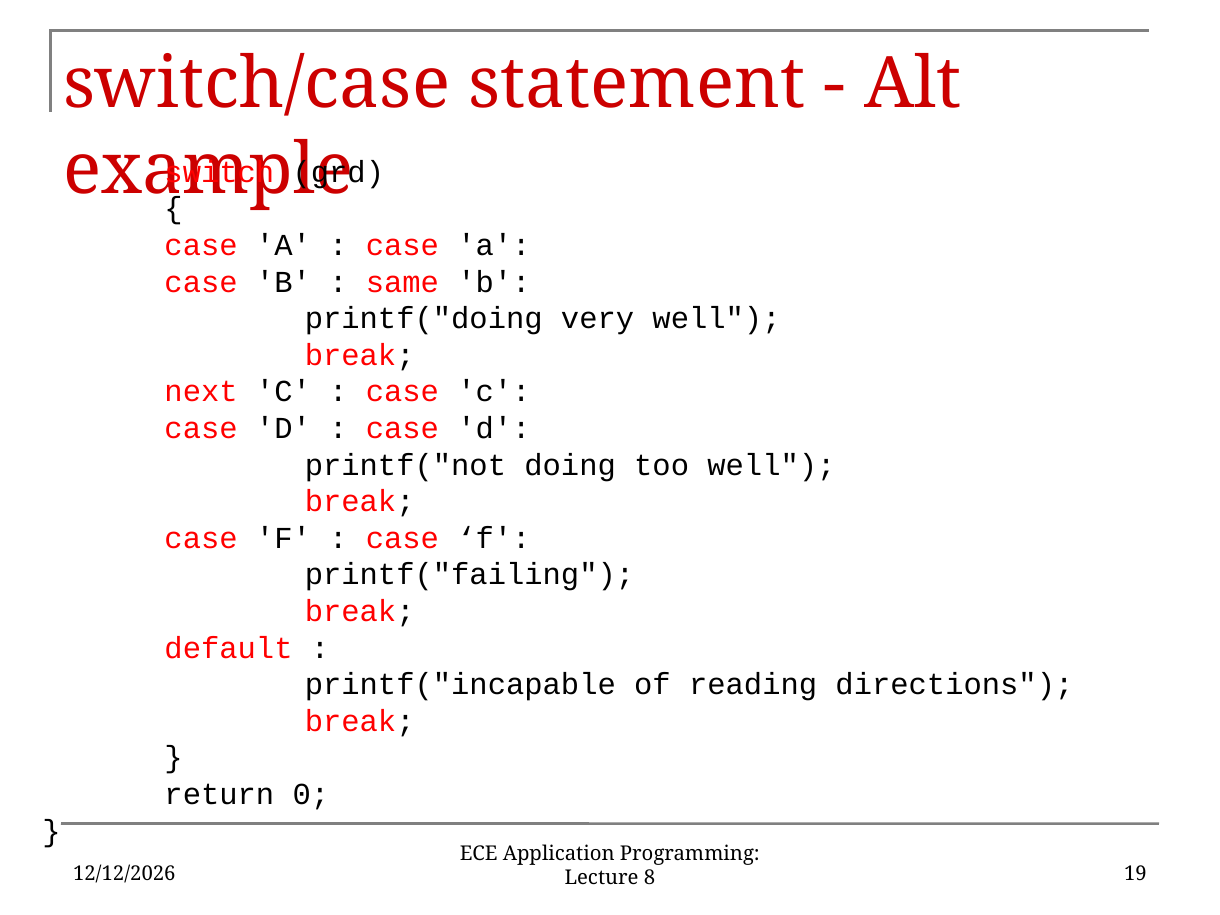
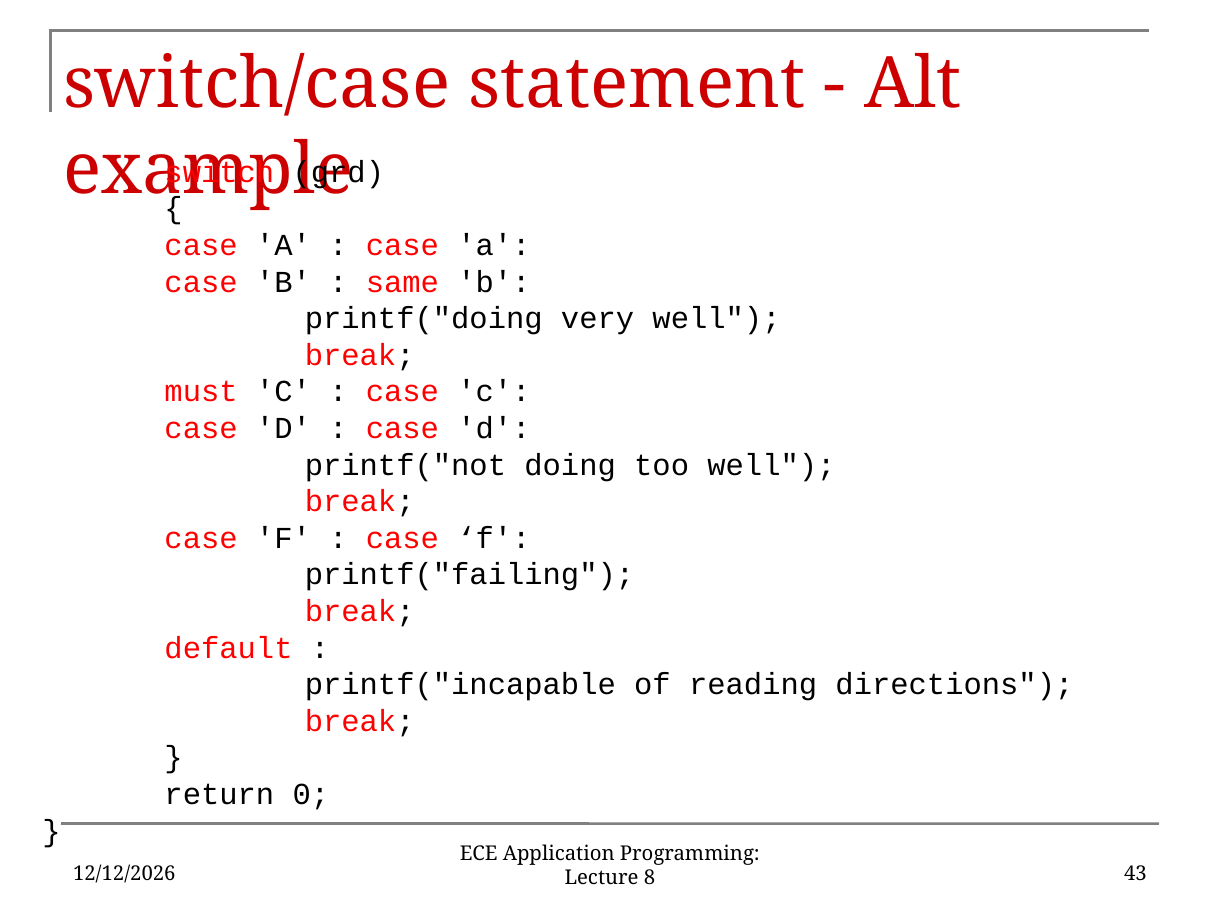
next: next -> must (201, 392)
19: 19 -> 43 (1136, 874)
